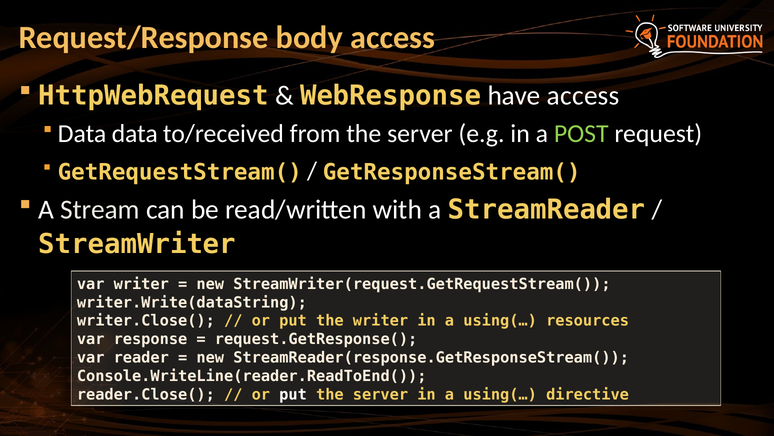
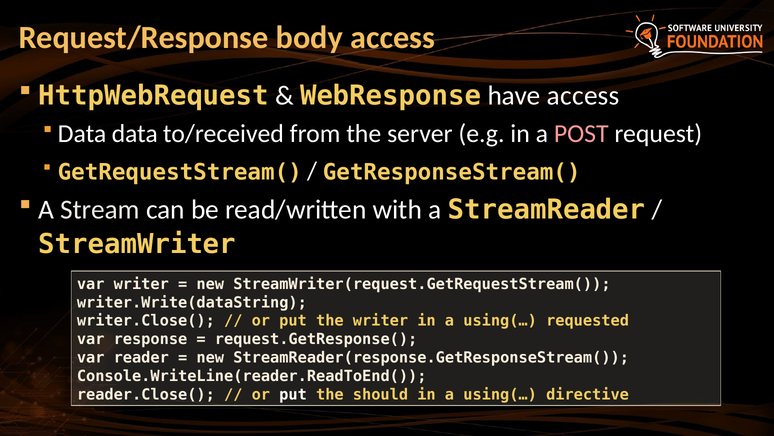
POST colour: light green -> pink (581, 134)
resources: resources -> requested (588, 320)
server: server -> should (380, 394)
